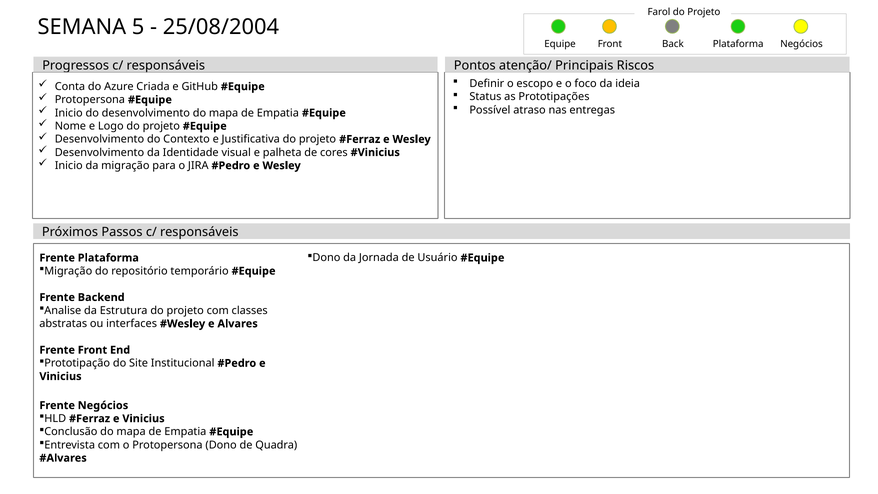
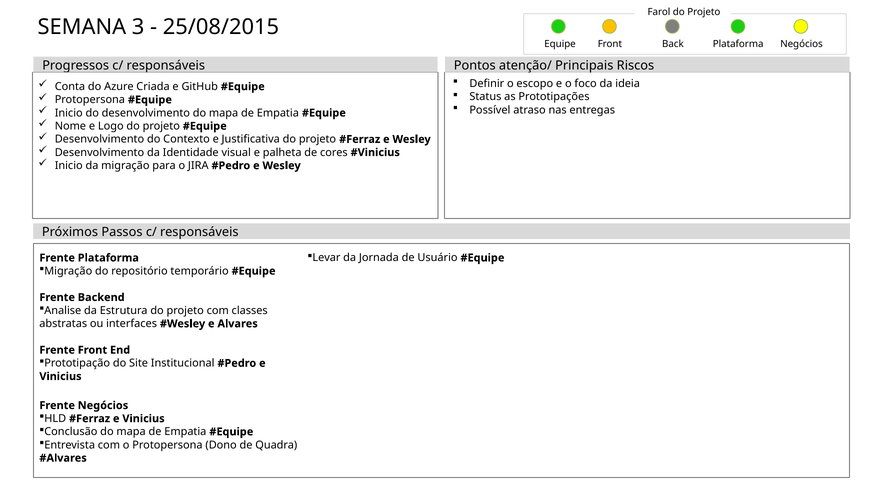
5: 5 -> 3 (138, 27)
25/08/2004: 25/08/2004 -> 25/08/2015 (221, 27)
Dono: Dono -> Levar (326, 258)
